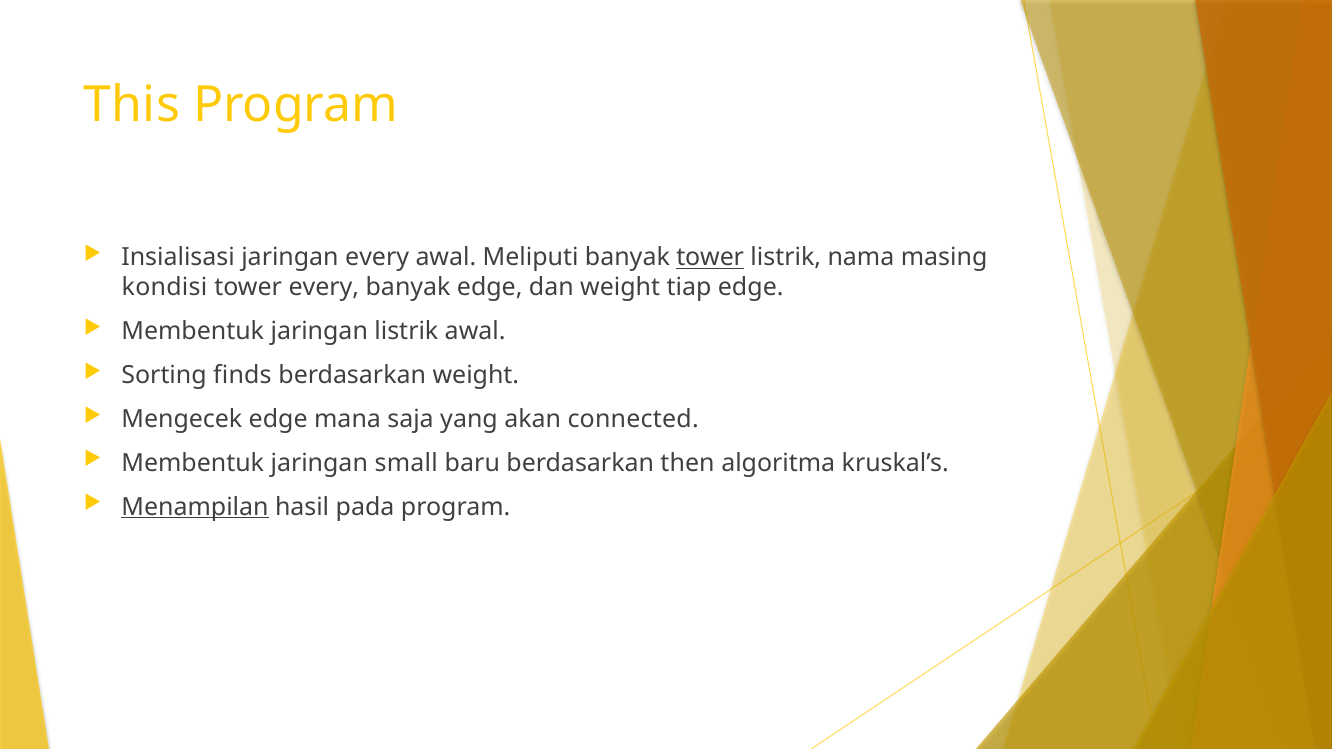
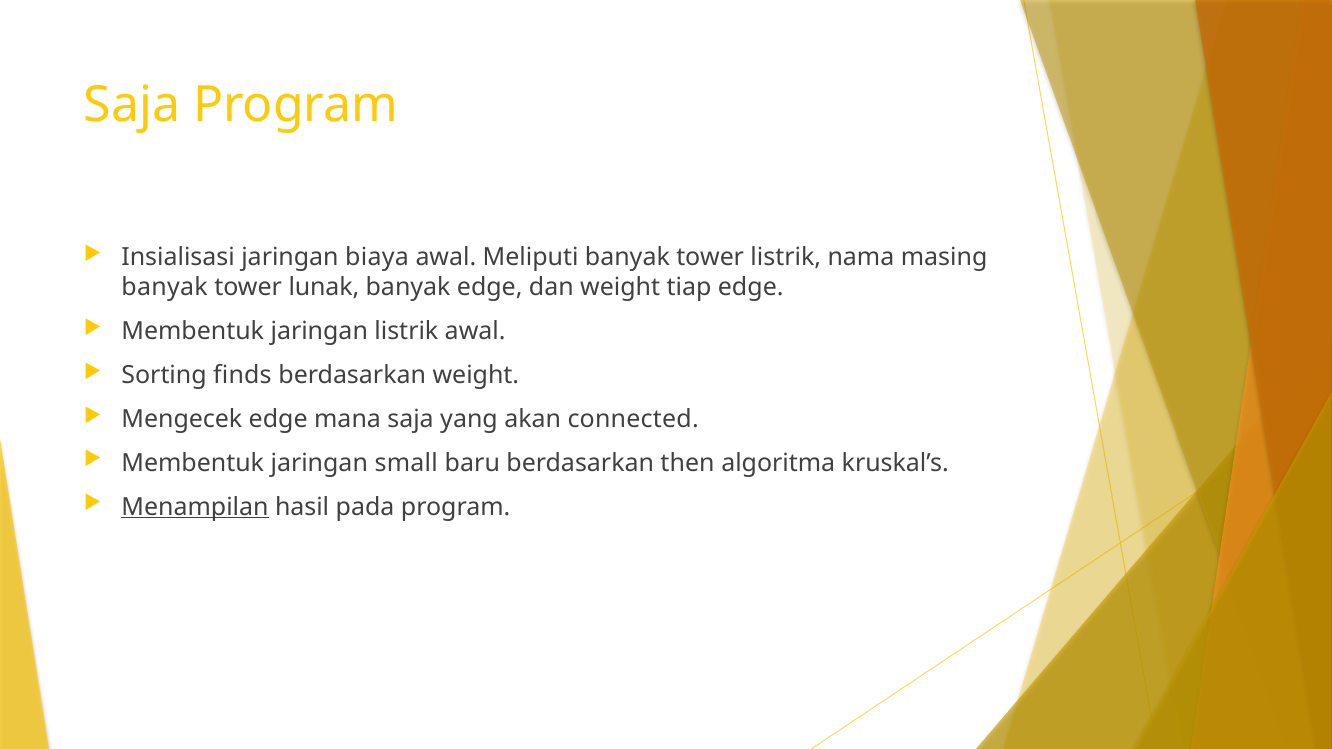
This: This -> Saja (132, 105)
jaringan every: every -> biaya (377, 258)
tower underline: present -> none (710, 258)
kondisi: kondisi -> banyak (165, 288)
tower every: every -> lunak (324, 288)
